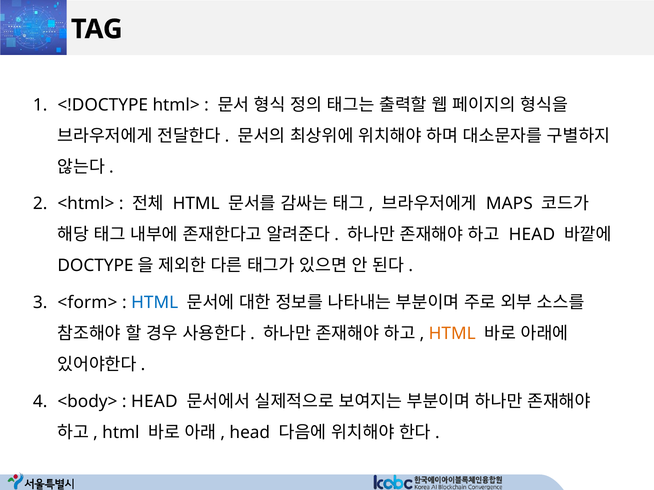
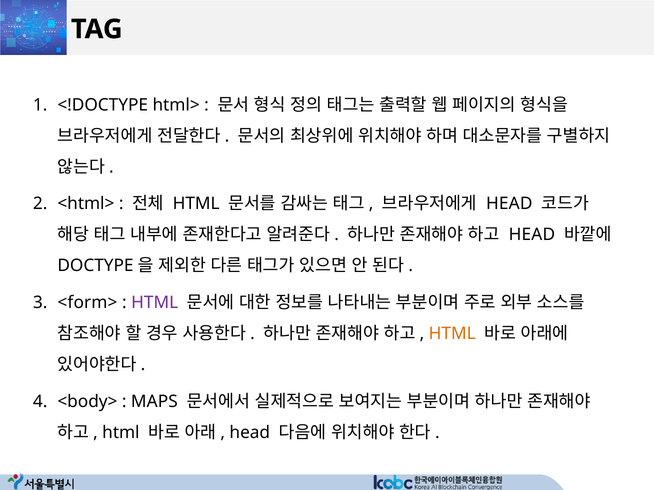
MAPS: MAPS -> HEAD (509, 204)
HTML colour: blue -> purple (155, 303)
HEAD: HEAD -> MAPS (154, 402)
